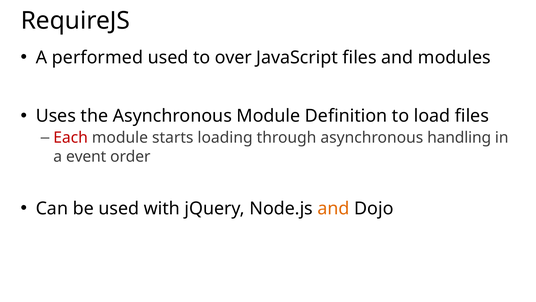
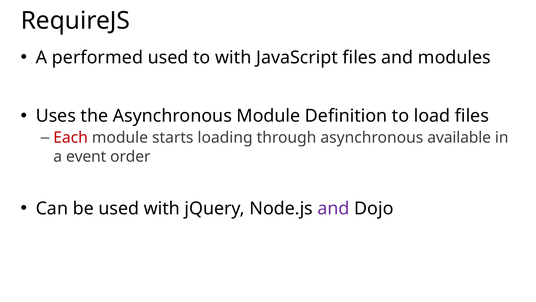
to over: over -> with (233, 57)
handling: handling -> available (459, 138)
and colour: orange -> purple (334, 208)
